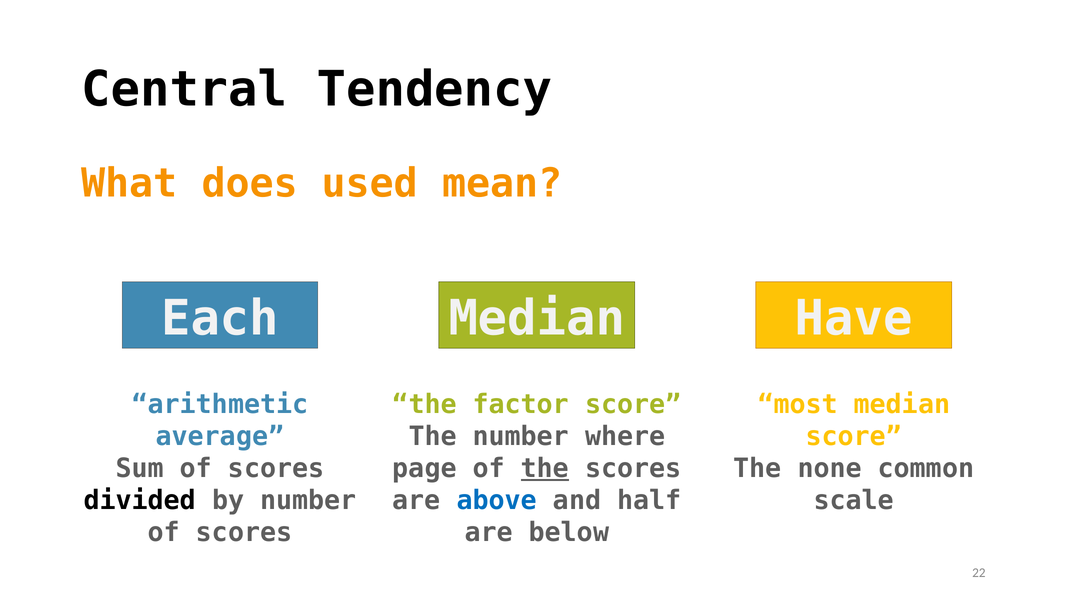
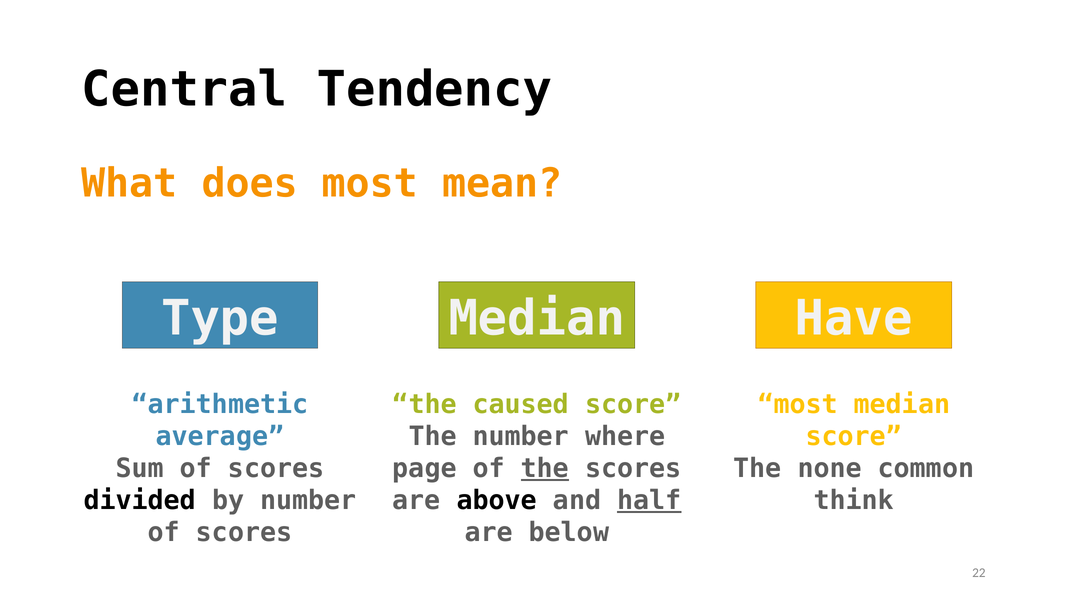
does used: used -> most (370, 183)
Each: Each -> Type (220, 319)
factor: factor -> caused (521, 405)
above colour: blue -> black (497, 501)
half underline: none -> present (649, 501)
scale: scale -> think (854, 501)
